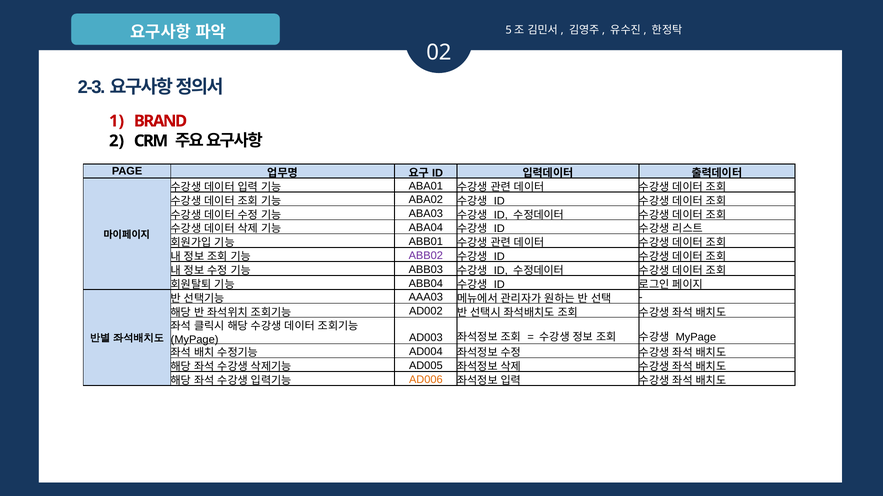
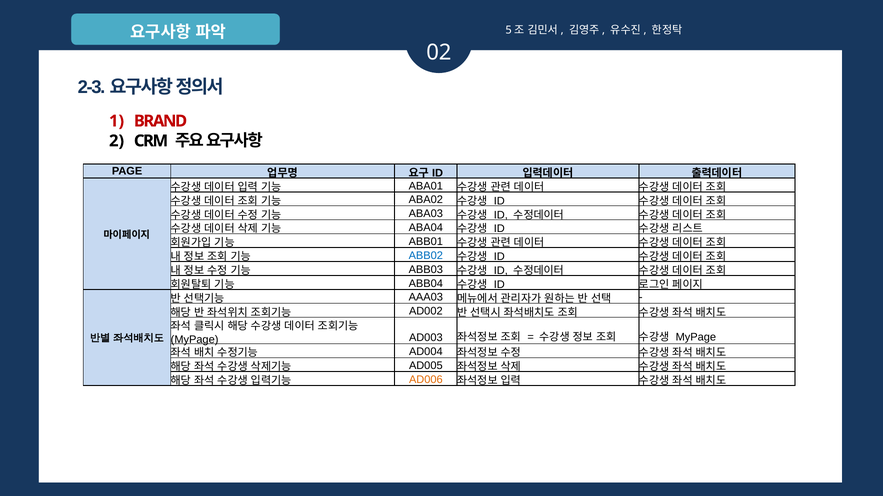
ABB02 colour: purple -> blue (426, 256)
